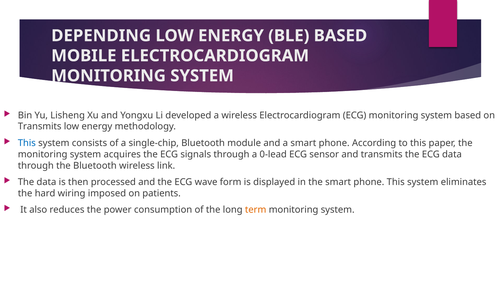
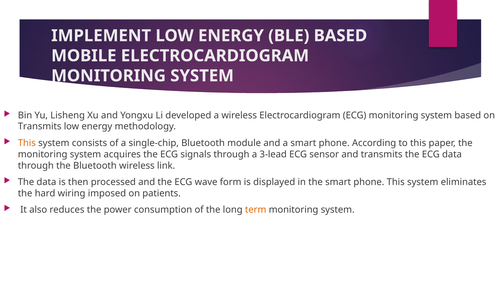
DEPENDING: DEPENDING -> IMPLEMENT (101, 36)
This colour: blue -> orange (27, 143)
0-lead: 0-lead -> 3-lead (273, 154)
